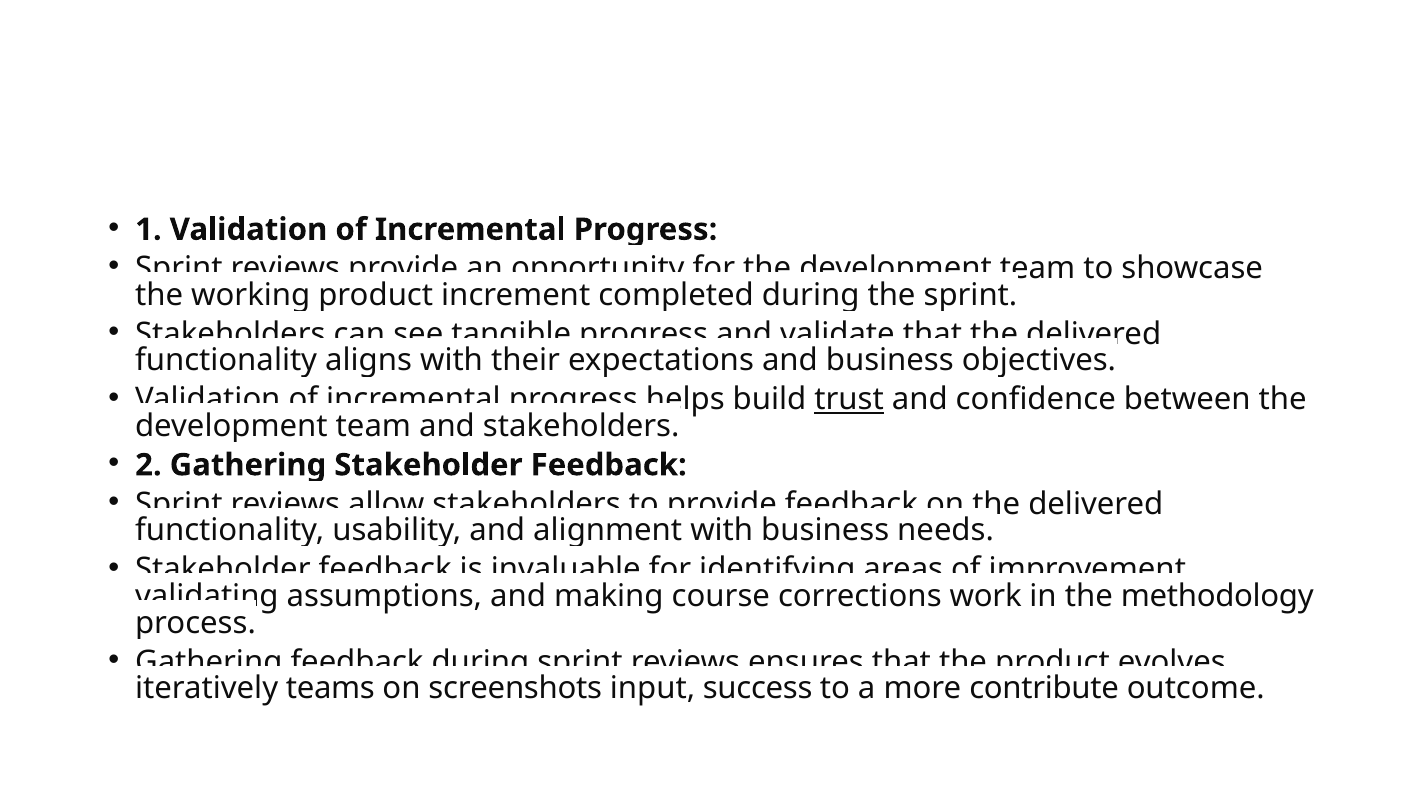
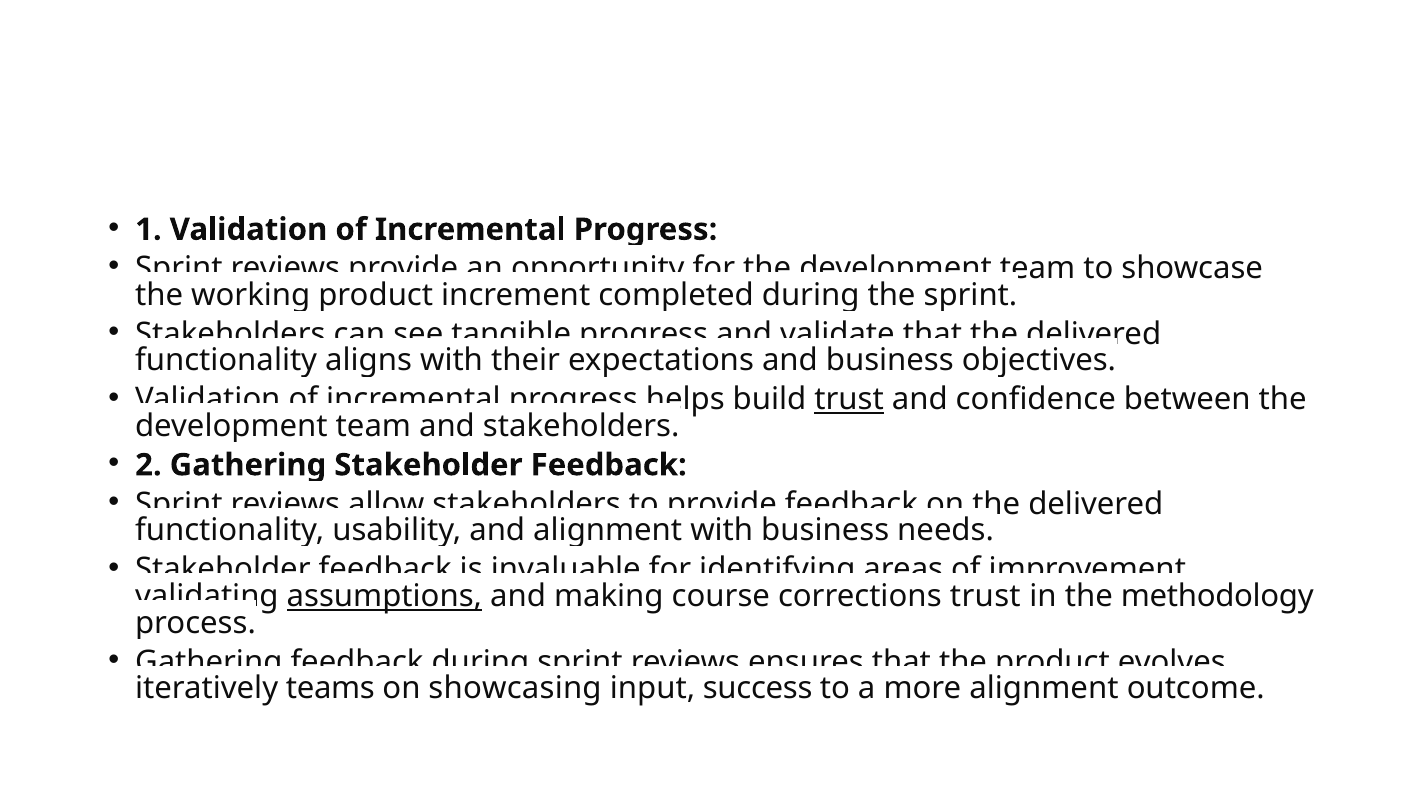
assumptions underline: none -> present (384, 597)
corrections work: work -> trust (985, 597)
screenshots: screenshots -> showcasing (515, 689)
more contribute: contribute -> alignment (1044, 689)
